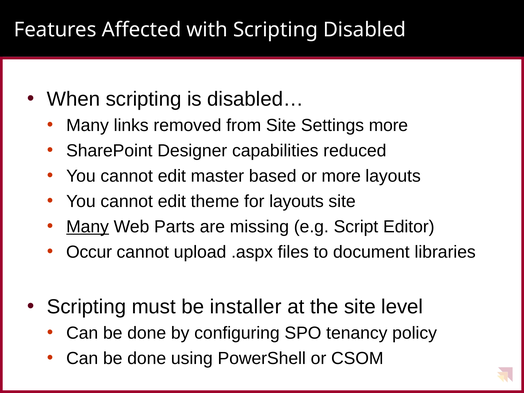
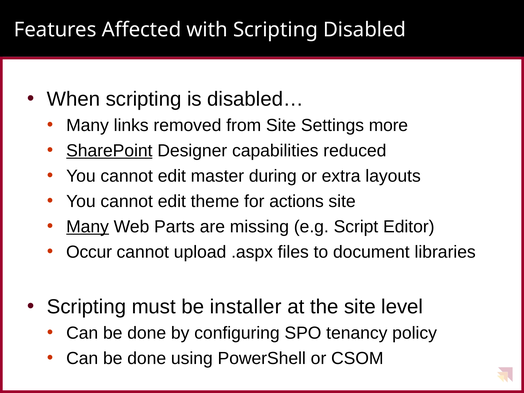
SharePoint underline: none -> present (109, 151)
based: based -> during (273, 176)
or more: more -> extra (341, 176)
for layouts: layouts -> actions (297, 201)
